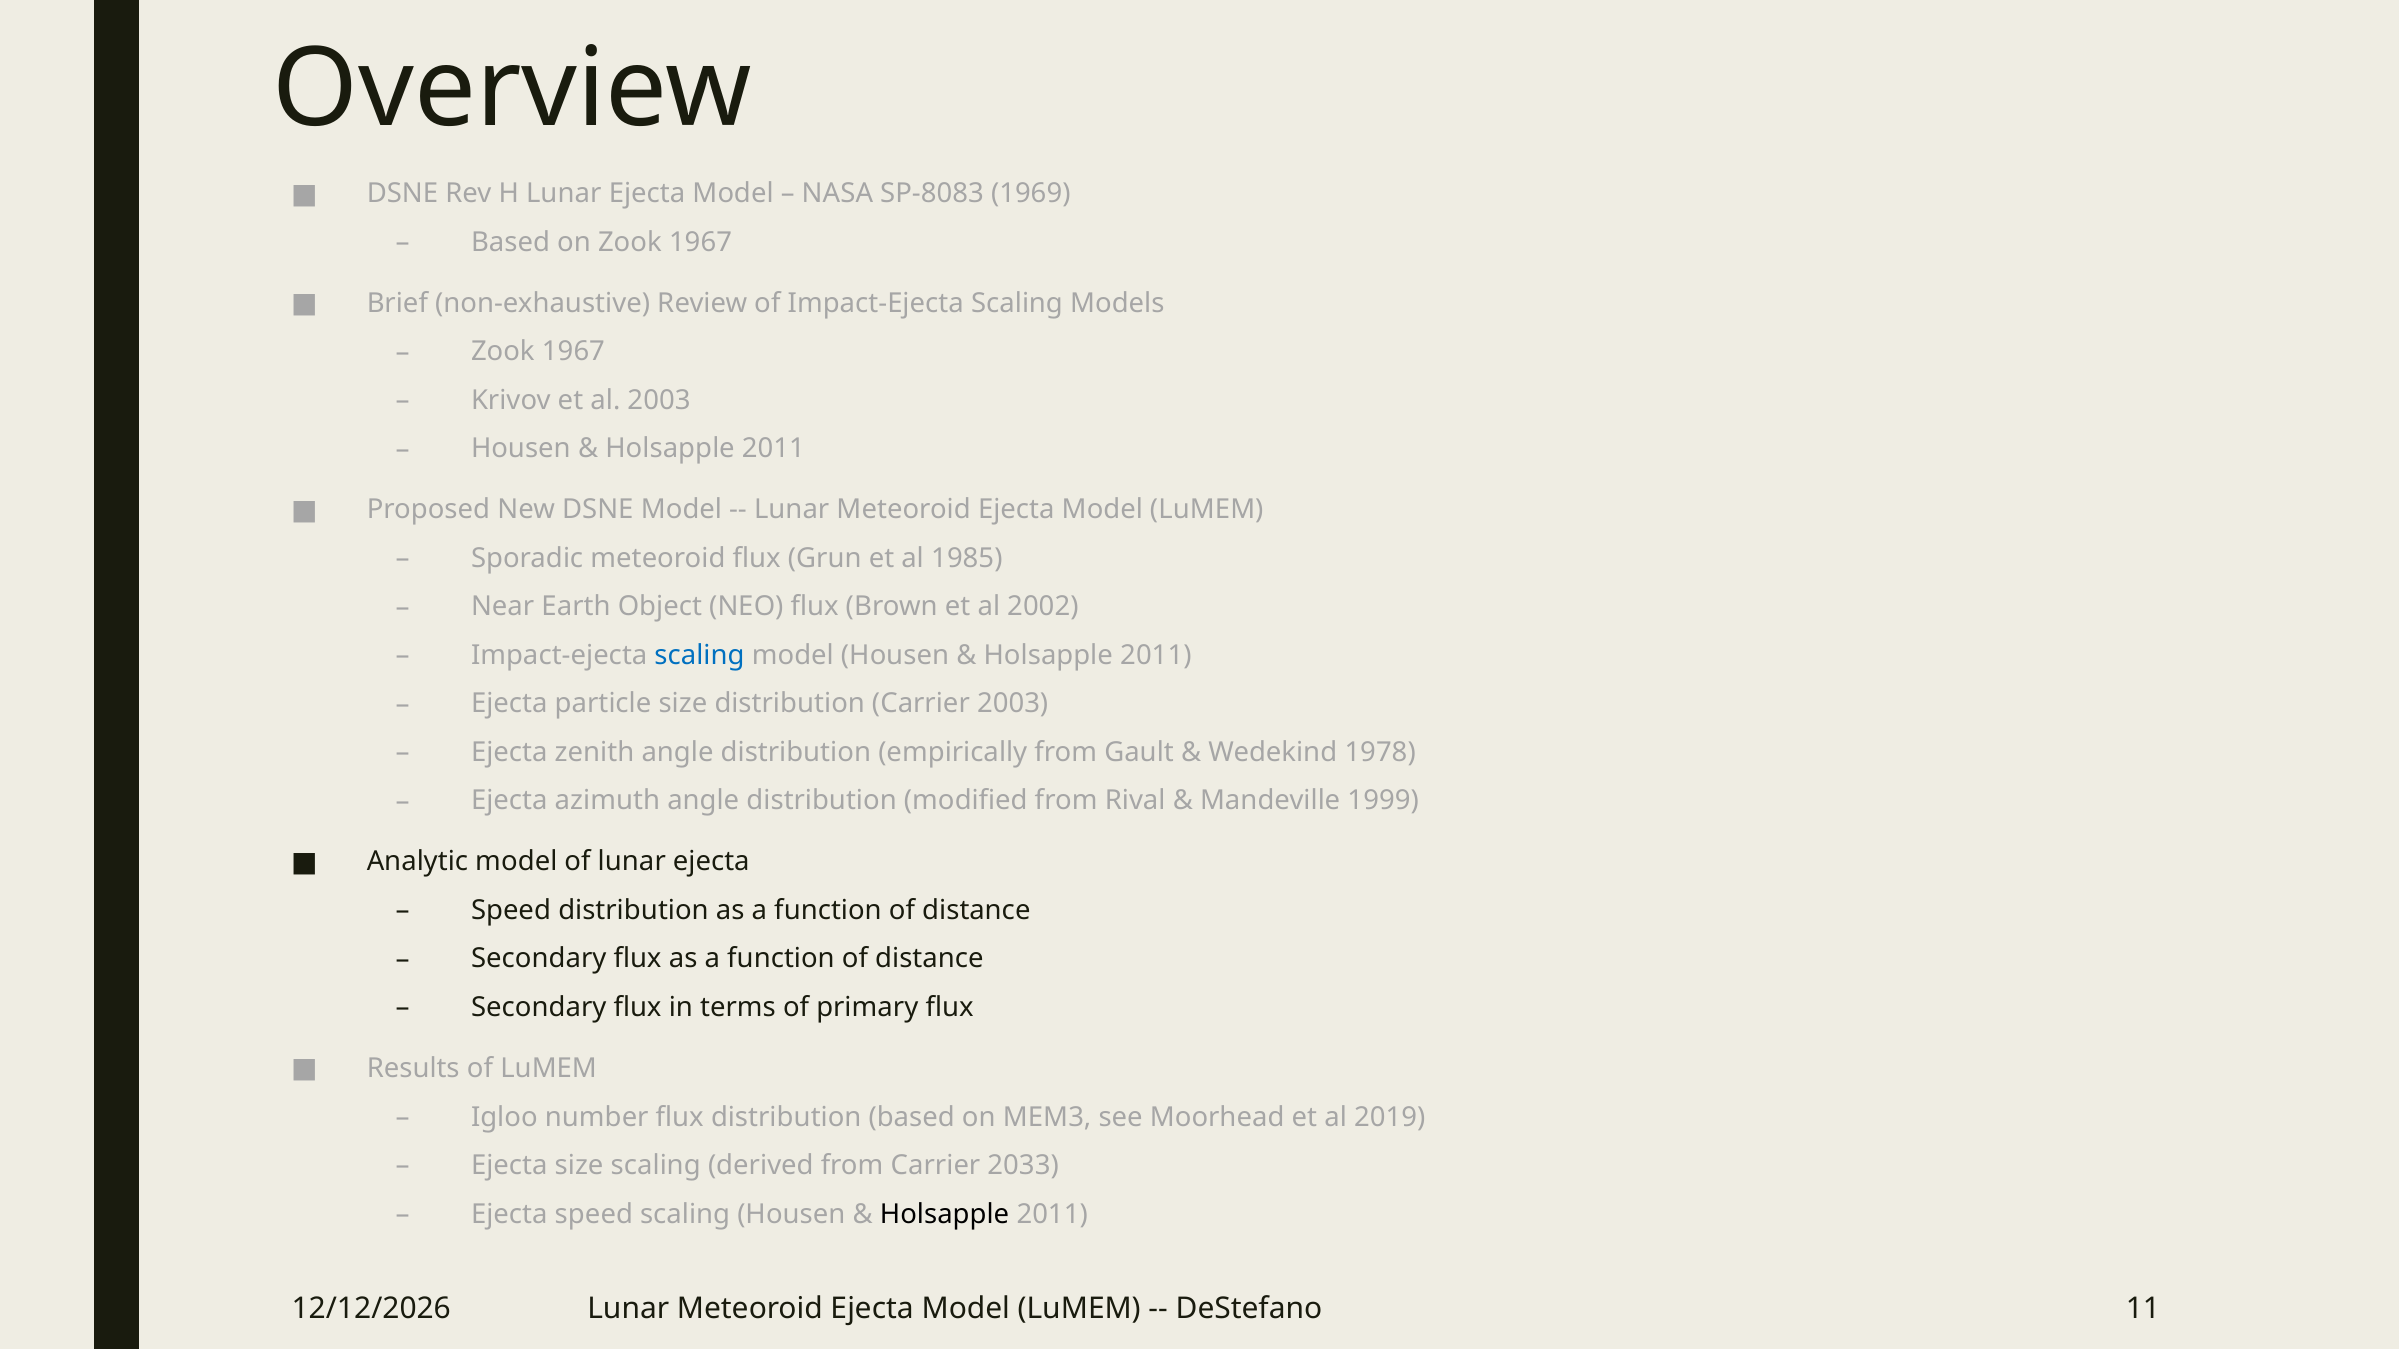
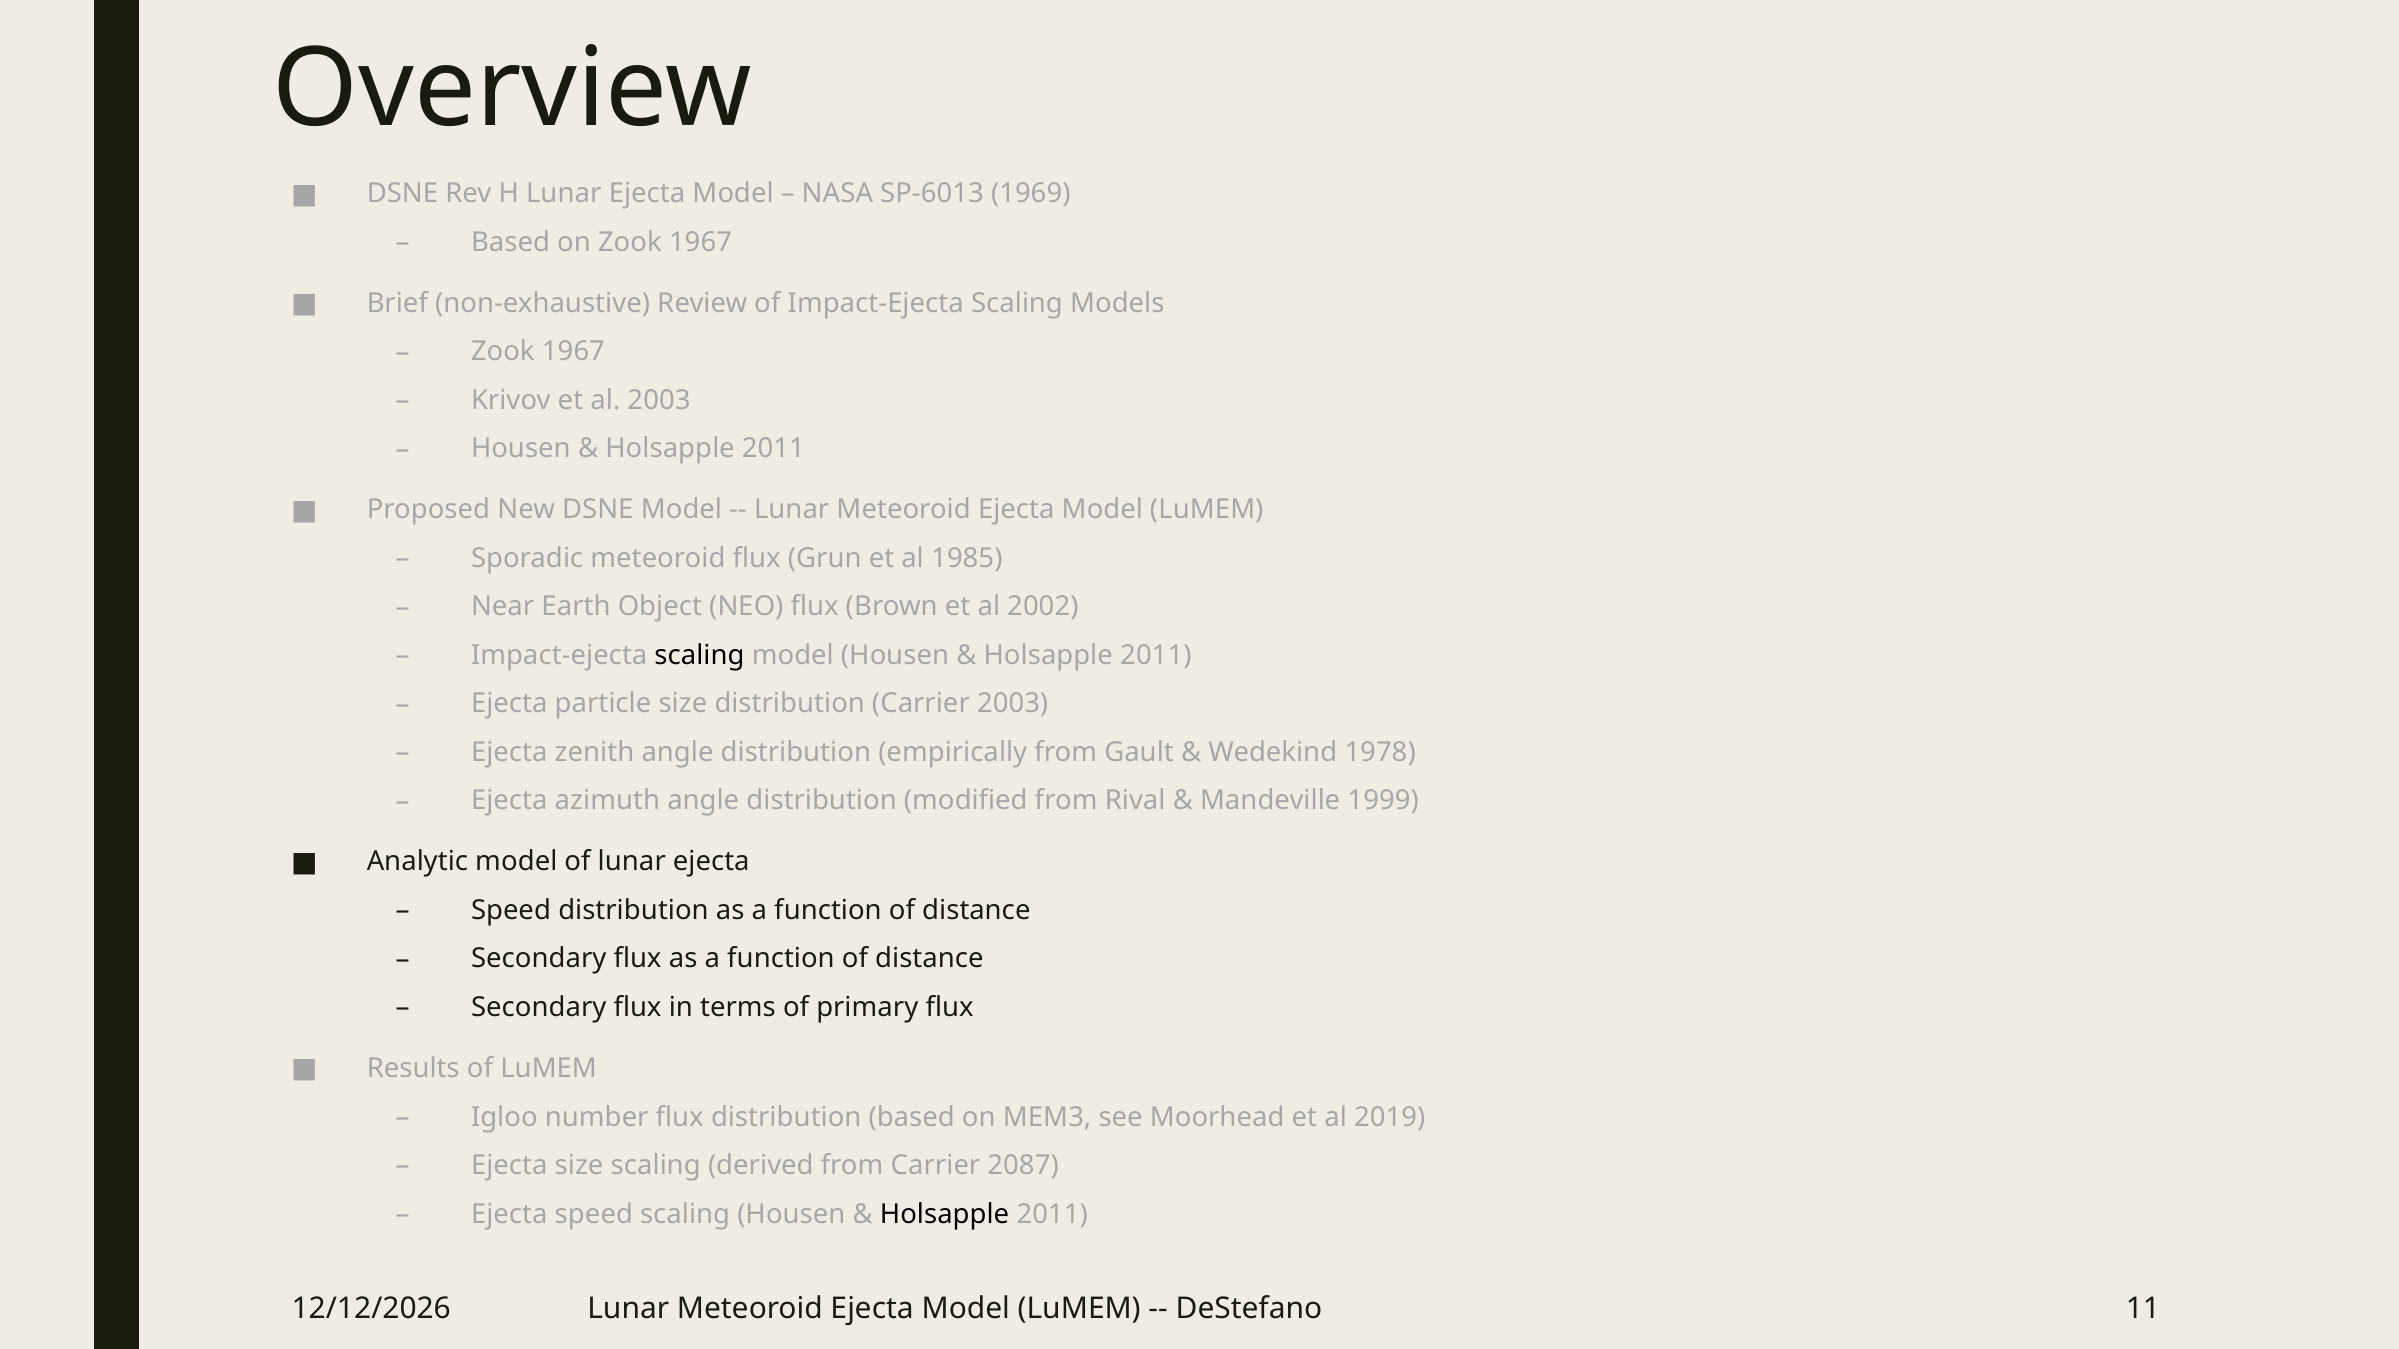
SP-8083: SP-8083 -> SP-6013 (932, 194)
scaling colour: blue -> black (699, 656)
2033: 2033 -> 2087 (1023, 1166)
